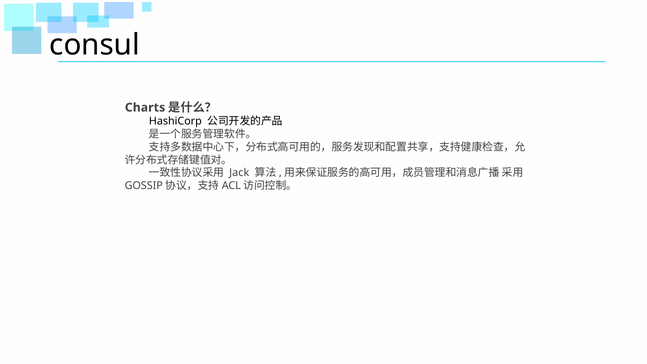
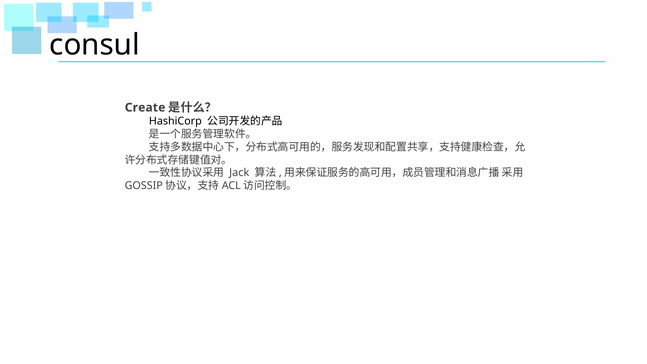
Charts: Charts -> Create (145, 107)
